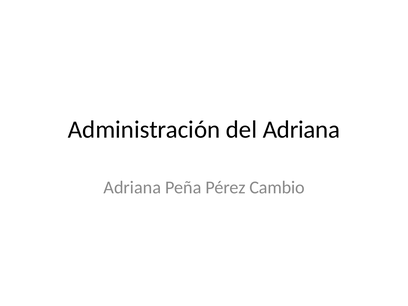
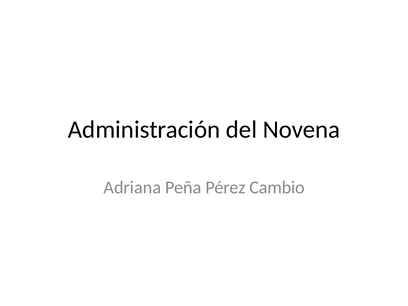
del Adriana: Adriana -> Novena (301, 130)
